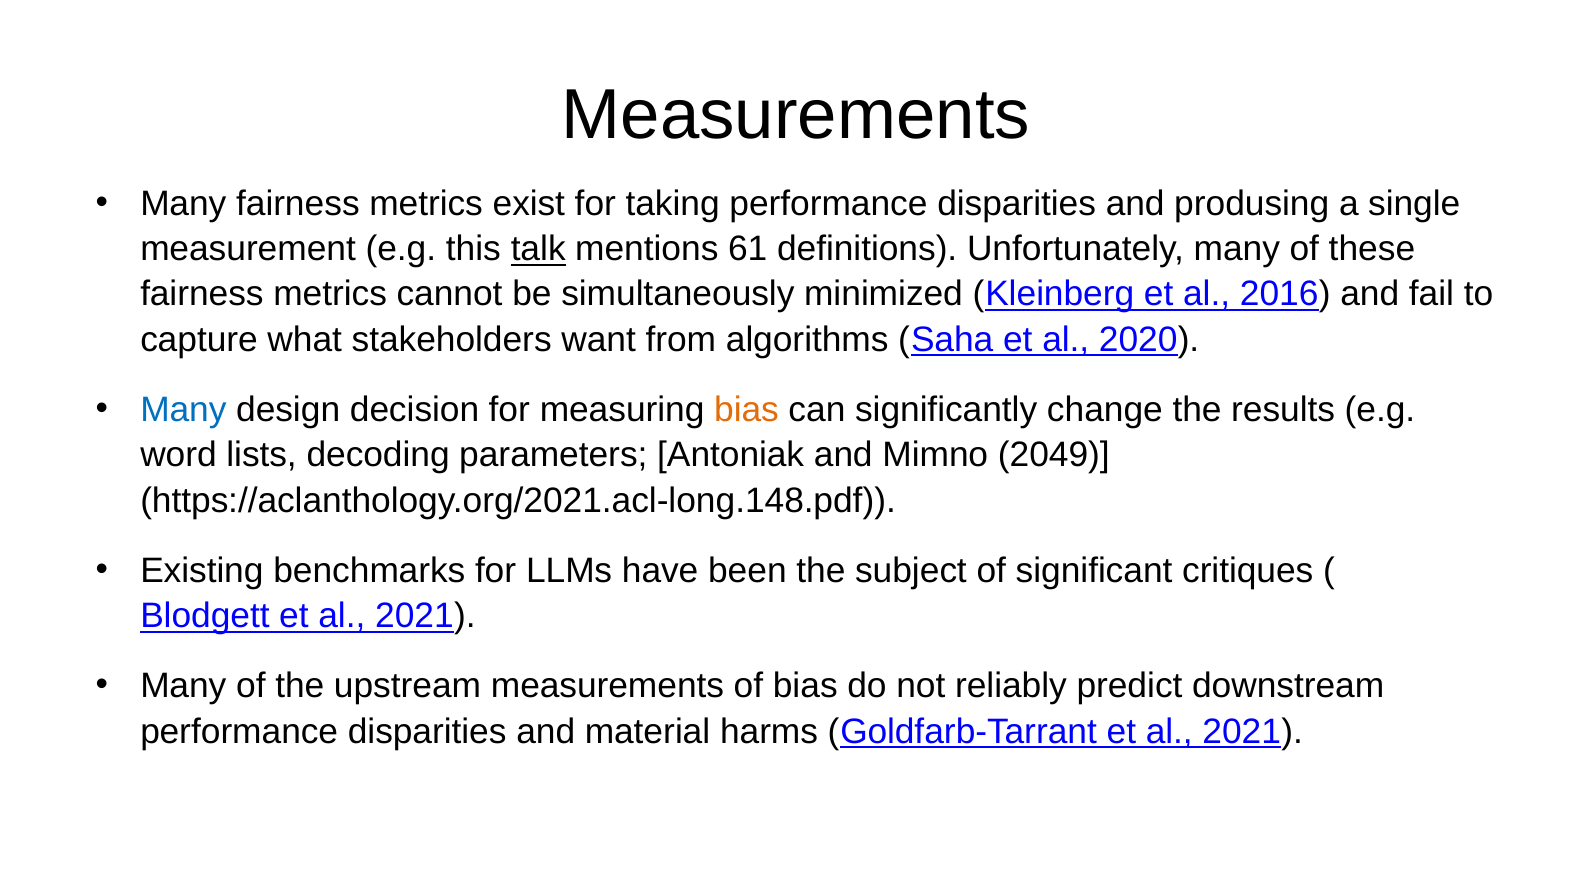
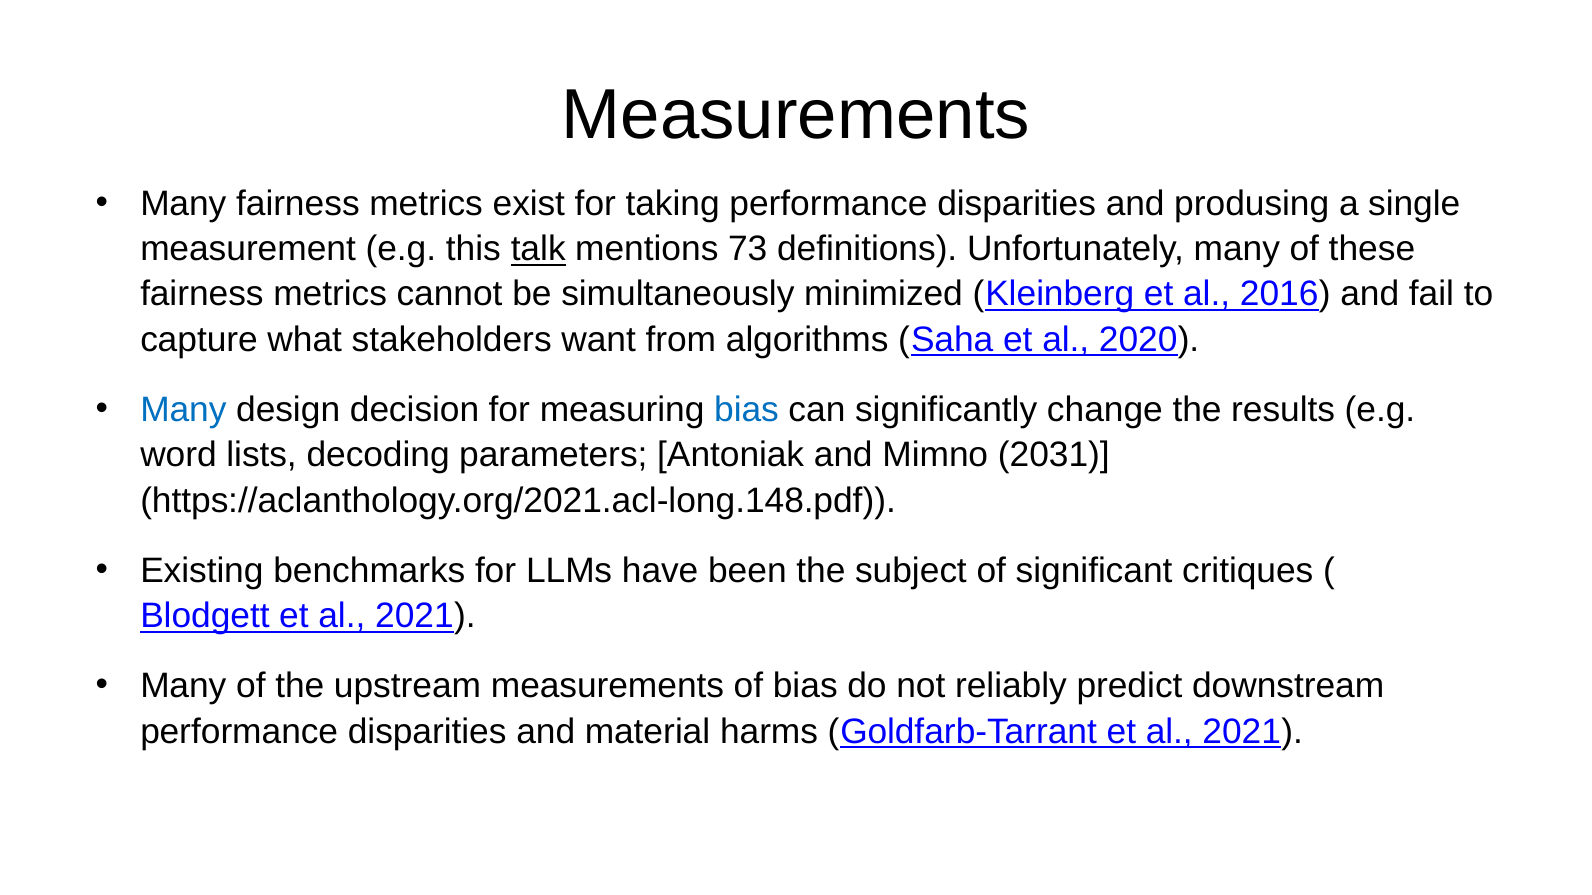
61: 61 -> 73 (748, 249)
bias colour: orange -> blue (747, 410)
2049: 2049 -> 2031 (1054, 455)
